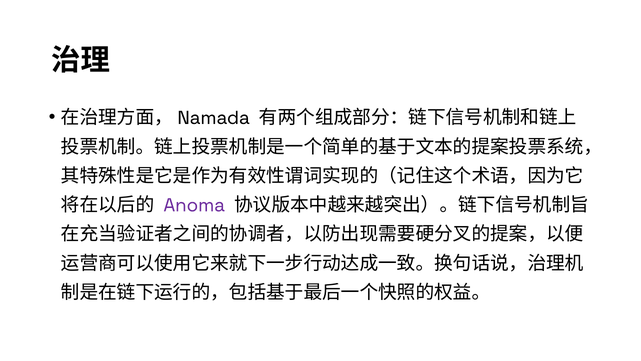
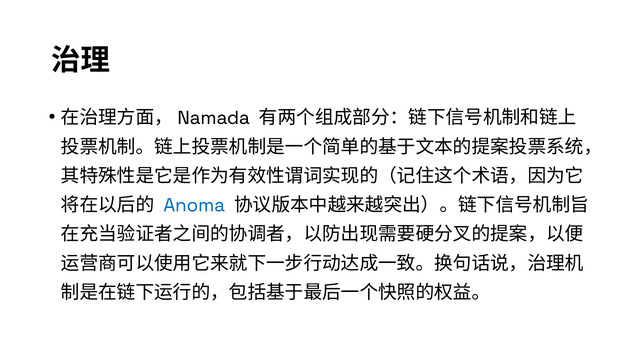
Anoma colour: purple -> blue (194, 205)
